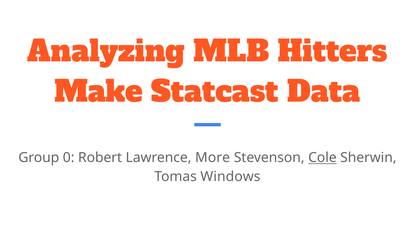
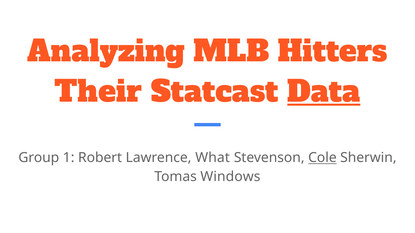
Make: Make -> Their (98, 92)
Data underline: none -> present (324, 92)
0: 0 -> 1 (69, 158)
More: More -> What (213, 158)
